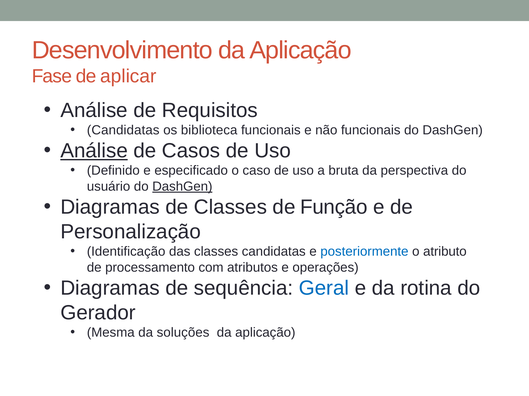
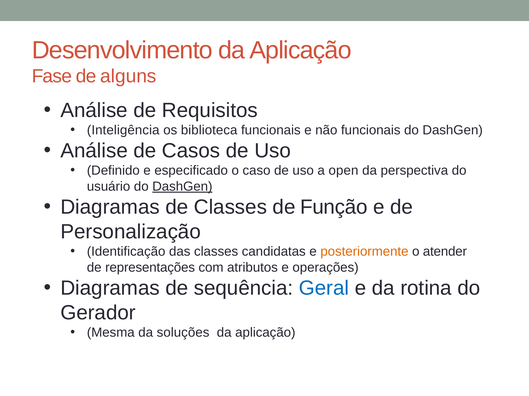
aplicar: aplicar -> alguns (128, 76)
Candidatas: Candidatas -> Inteligência (123, 130)
Análise underline: present -> none (94, 151)
bruta: bruta -> open (343, 171)
posteriormente colour: blue -> orange (364, 252)
atributo: atributo -> atender (445, 252)
processamento: processamento -> representações (150, 268)
